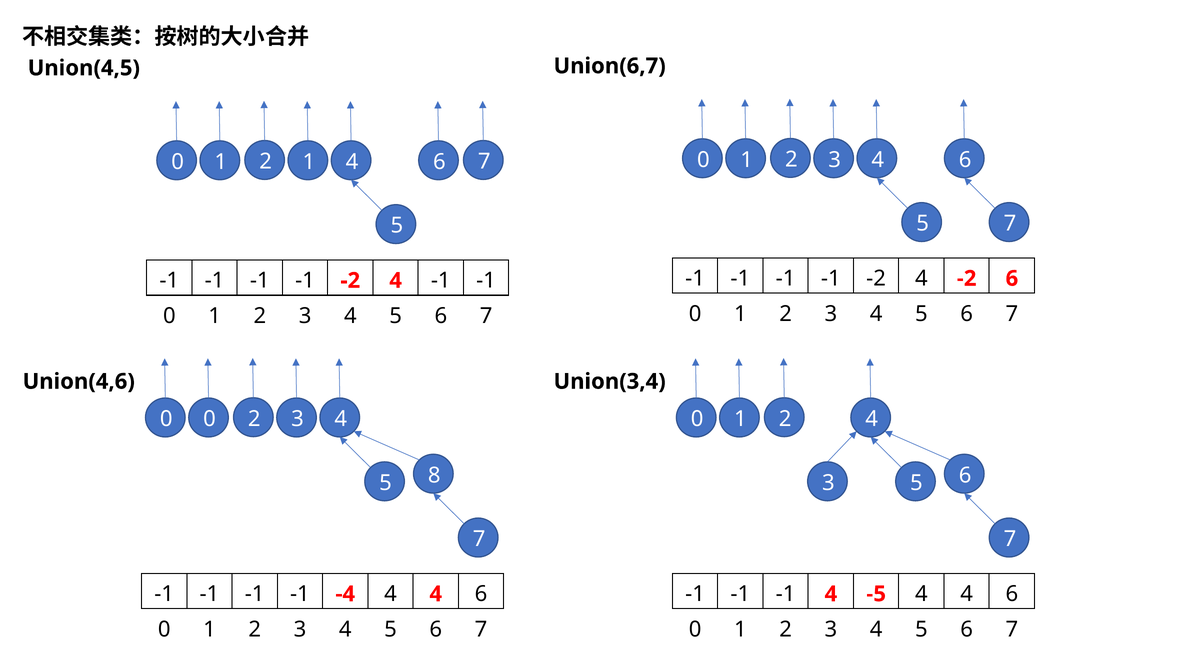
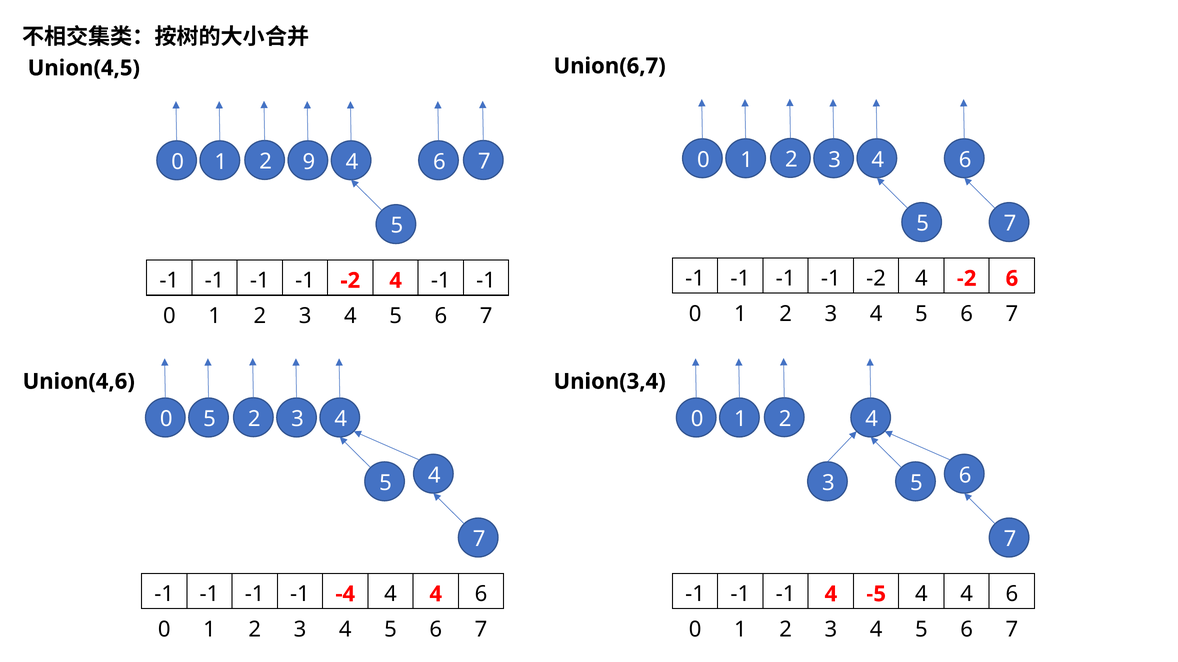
2 1: 1 -> 9 (309, 162)
0 0: 0 -> 5 (209, 419)
5 8: 8 -> 4 (434, 476)
